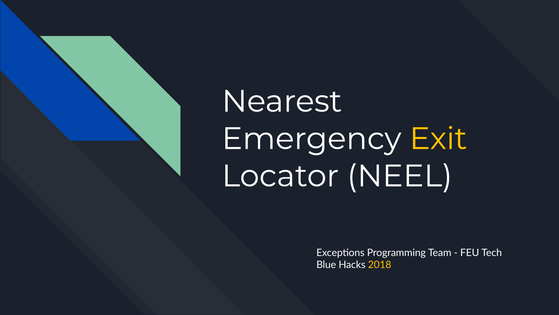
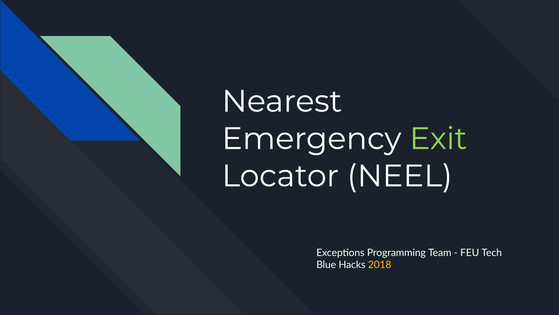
Exit colour: yellow -> light green (438, 139)
